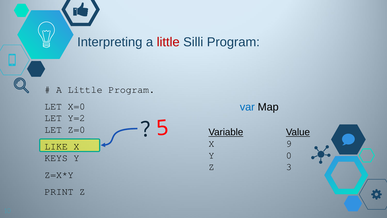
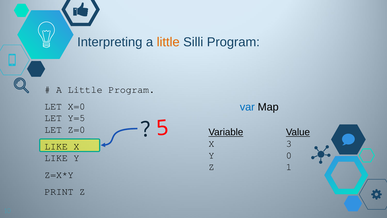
little colour: red -> orange (168, 42)
Y=2: Y=2 -> Y=5 (76, 118)
9: 9 -> 3 (289, 144)
KEYS: KEYS -> LIKE (56, 158)
3: 3 -> 1 (289, 167)
